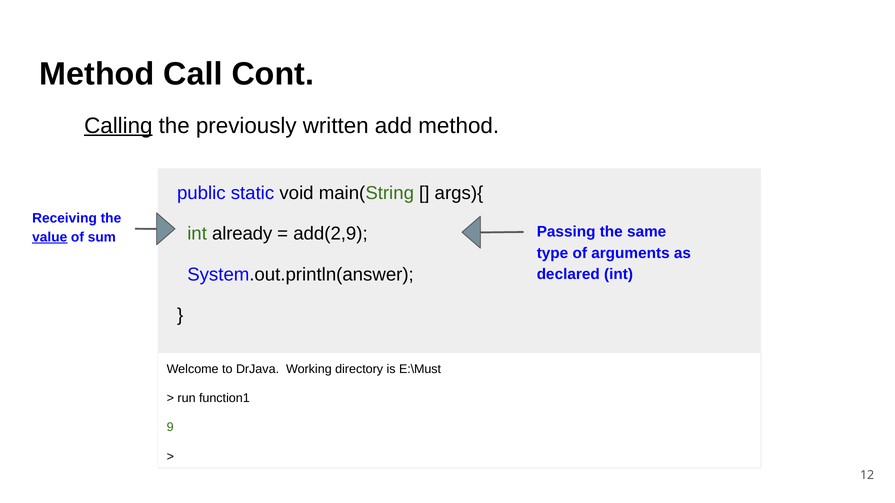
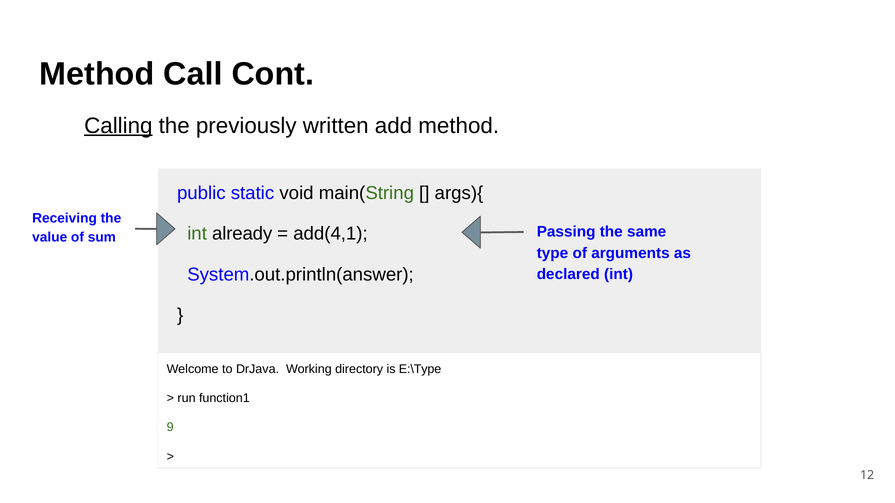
add(2,9: add(2,9 -> add(4,1 (330, 234)
value underline: present -> none (50, 237)
E:\Must: E:\Must -> E:\Type (420, 369)
